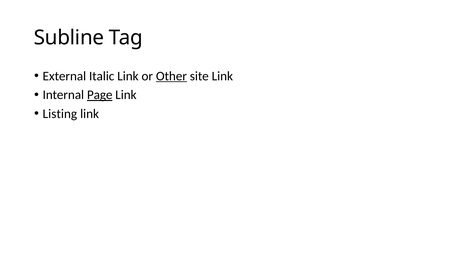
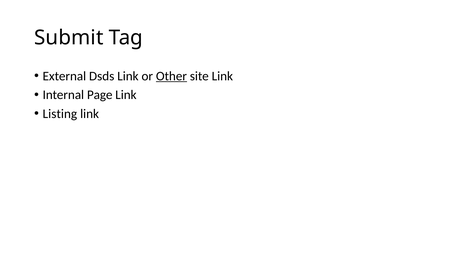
Subline: Subline -> Submit (69, 38)
Italic: Italic -> Dsds (102, 76)
Page underline: present -> none (100, 95)
